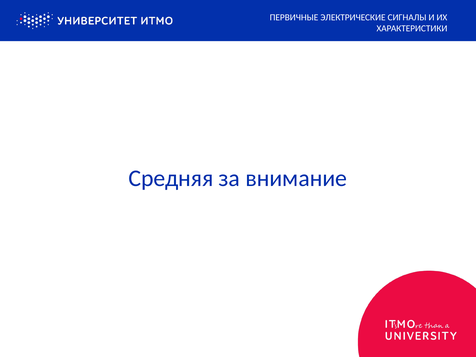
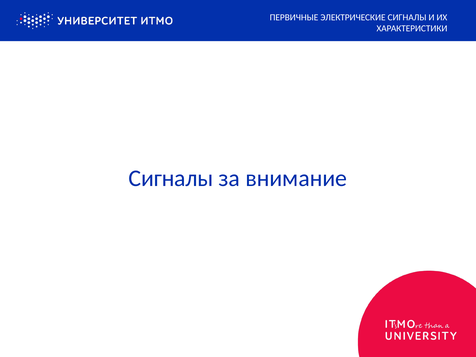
Средняя: Средняя -> Сигналы (171, 178)
